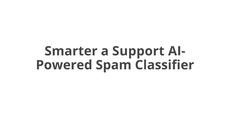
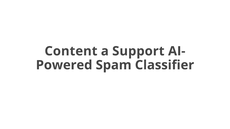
Smarter: Smarter -> Content (71, 51)
